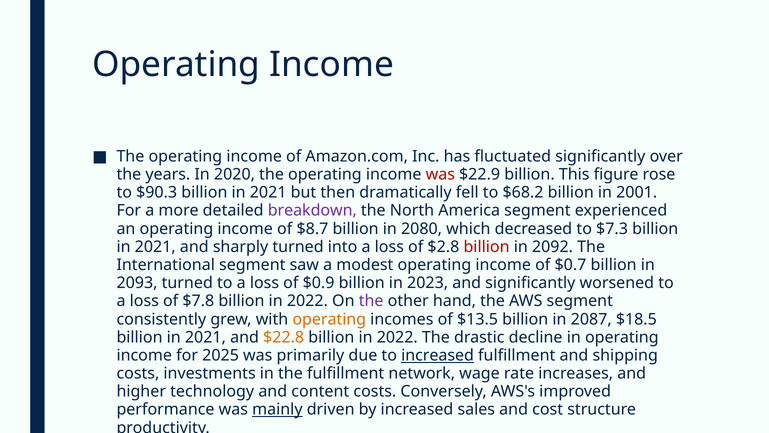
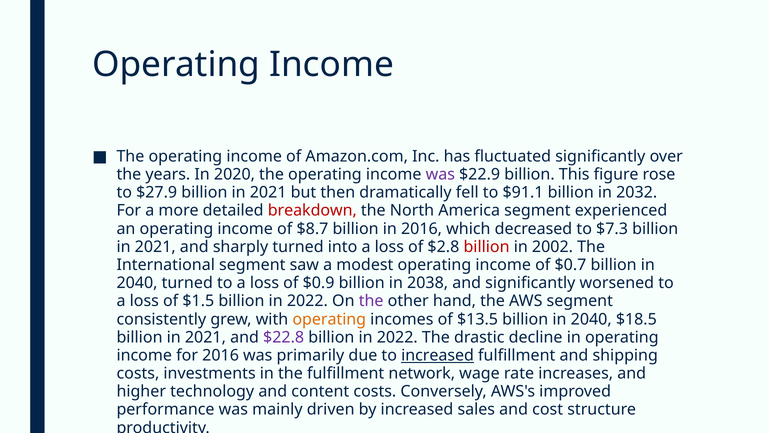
was colour: red -> purple (440, 174)
$90.3: $90.3 -> $27.9 (157, 192)
$68.2: $68.2 -> $91.1 (523, 192)
2001: 2001 -> 2032 (637, 192)
breakdown colour: purple -> red (312, 210)
in 2080: 2080 -> 2016 (422, 229)
2092: 2092 -> 2002 (552, 247)
2093: 2093 -> 2040 (137, 283)
2023: 2023 -> 2038 (428, 283)
$7.8: $7.8 -> $1.5 (198, 301)
$13.5 billion in 2087: 2087 -> 2040 (591, 319)
$22.8 colour: orange -> purple (284, 337)
for 2025: 2025 -> 2016 (221, 355)
mainly underline: present -> none (277, 409)
